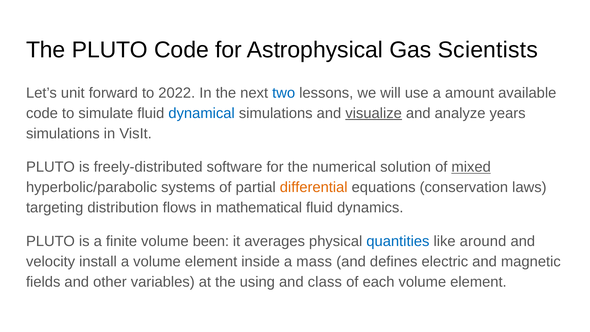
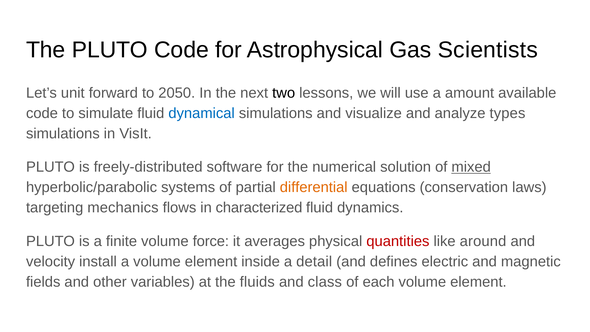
2022: 2022 -> 2050 (177, 93)
two colour: blue -> black (284, 93)
visualize underline: present -> none (374, 113)
years: years -> types (507, 113)
distribution: distribution -> mechanics (123, 208)
mathematical: mathematical -> characterized (259, 208)
been: been -> force (211, 241)
quantities colour: blue -> red (398, 241)
mass: mass -> detail (314, 261)
using: using -> fluids (257, 282)
